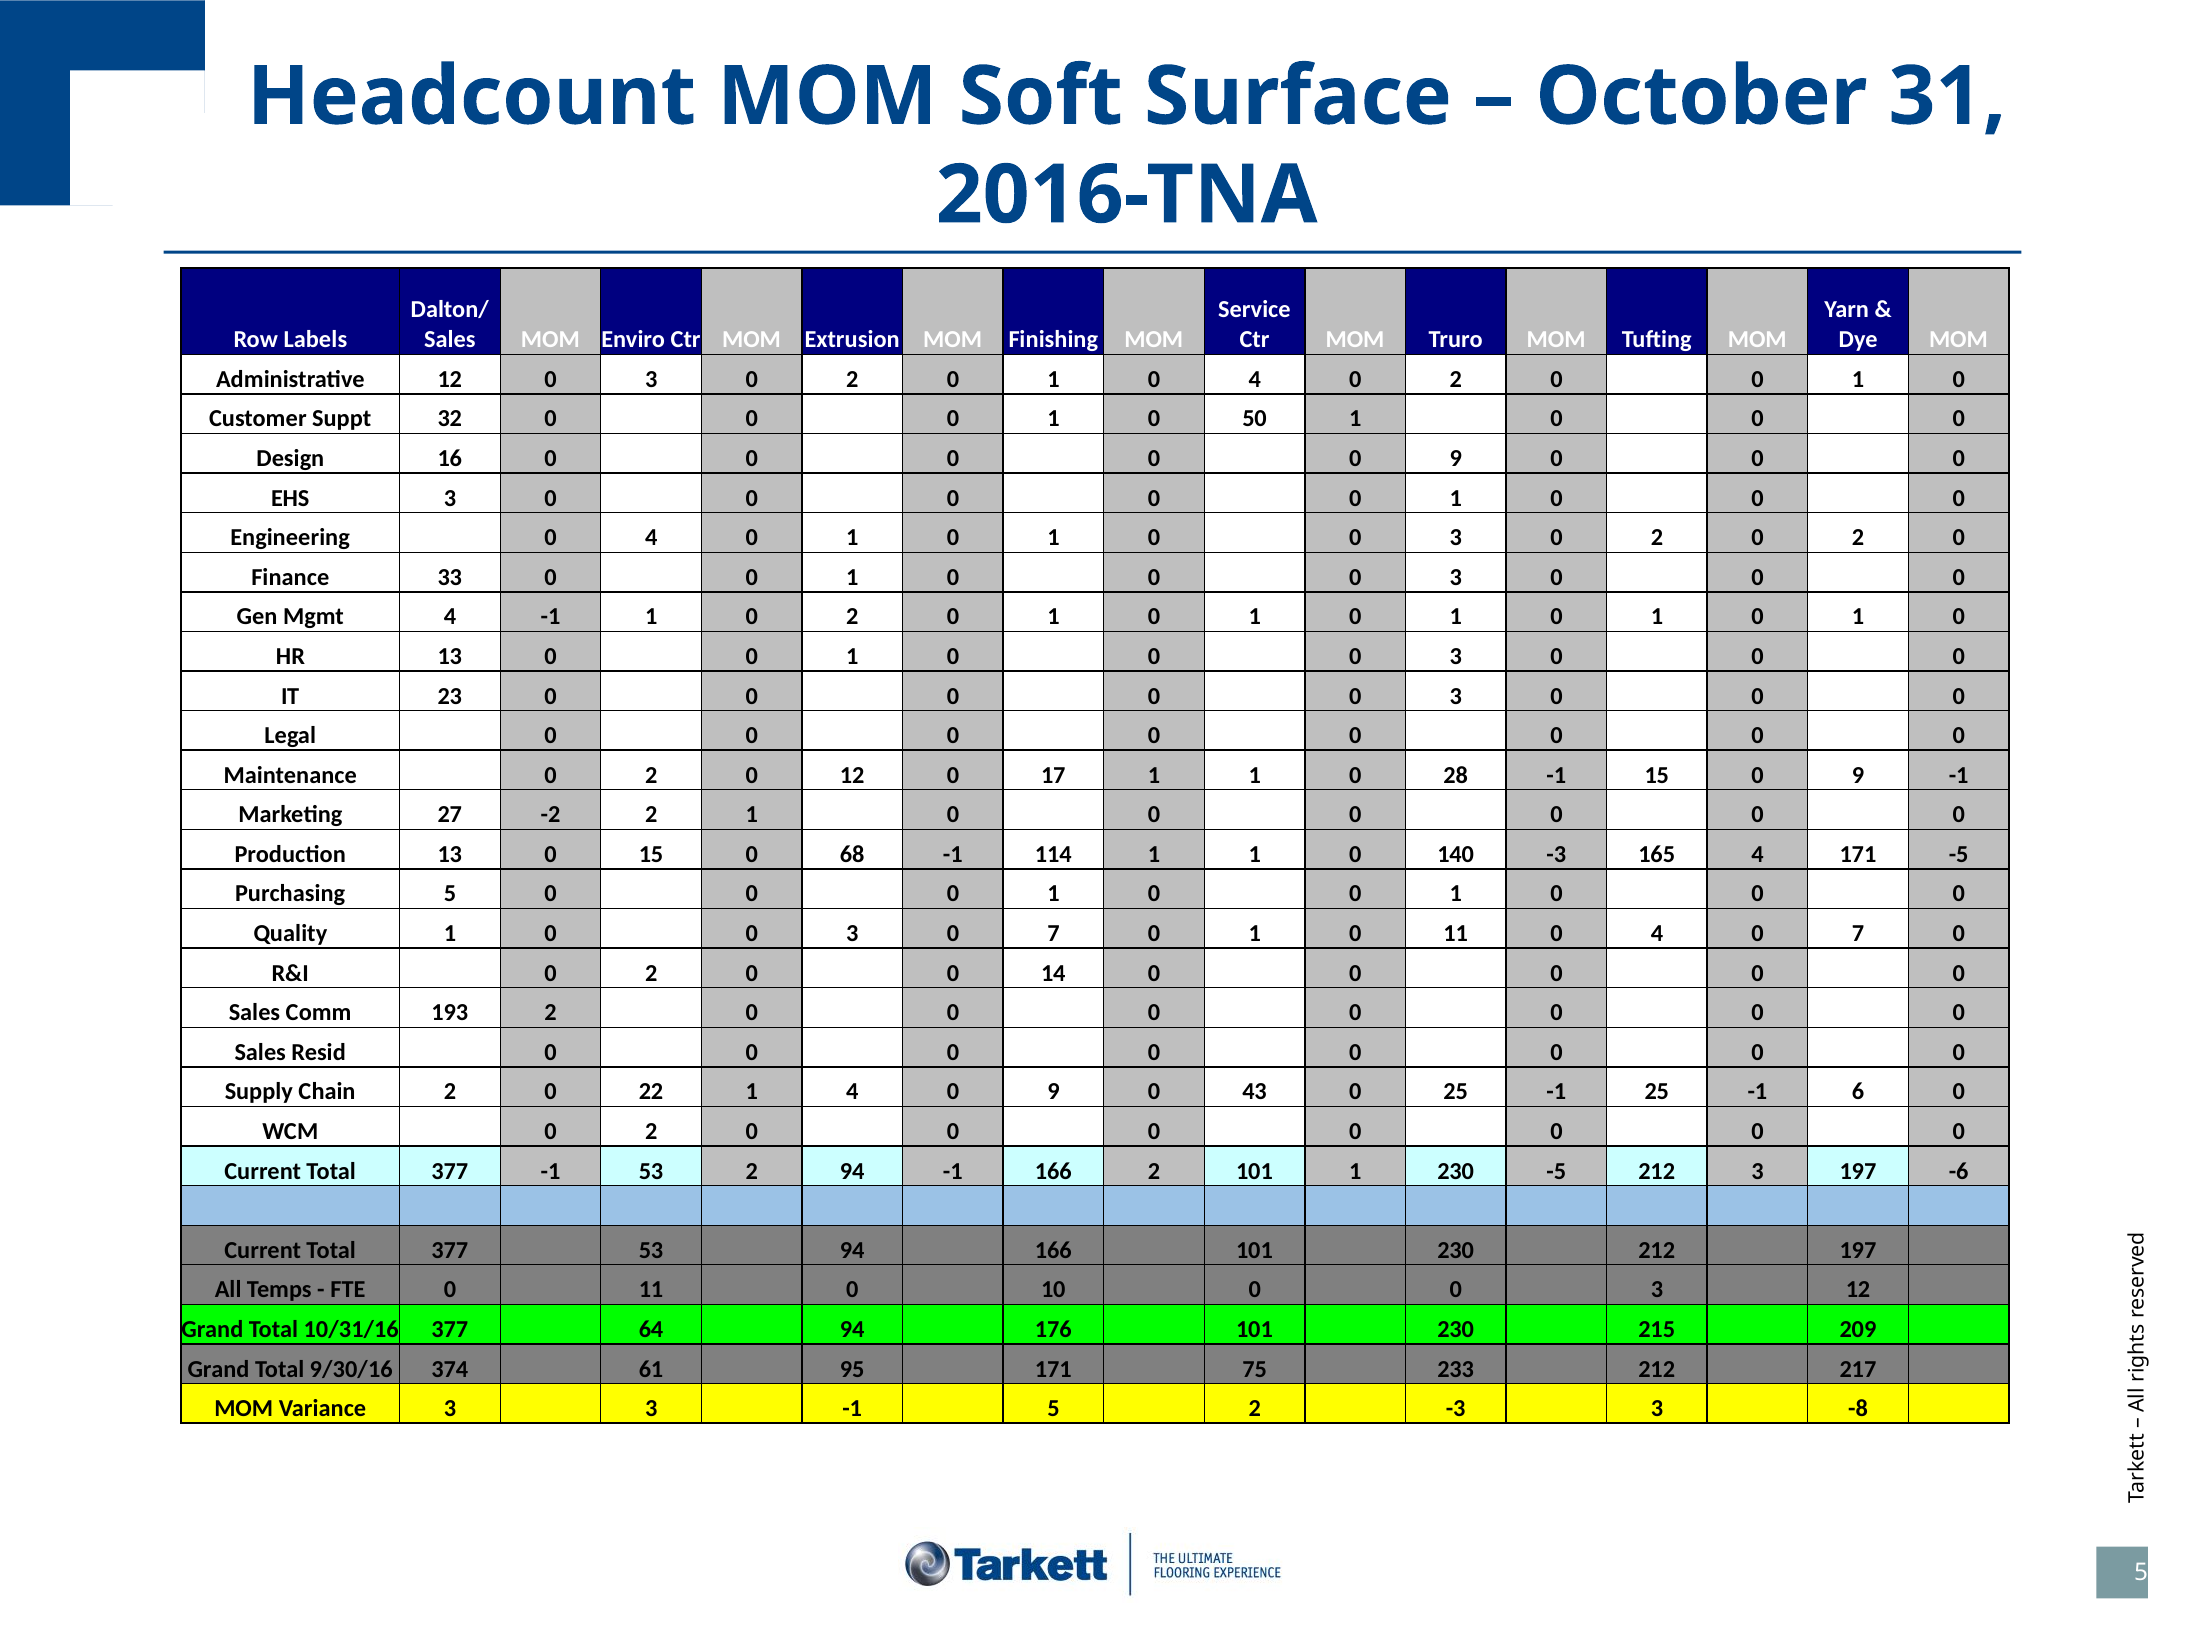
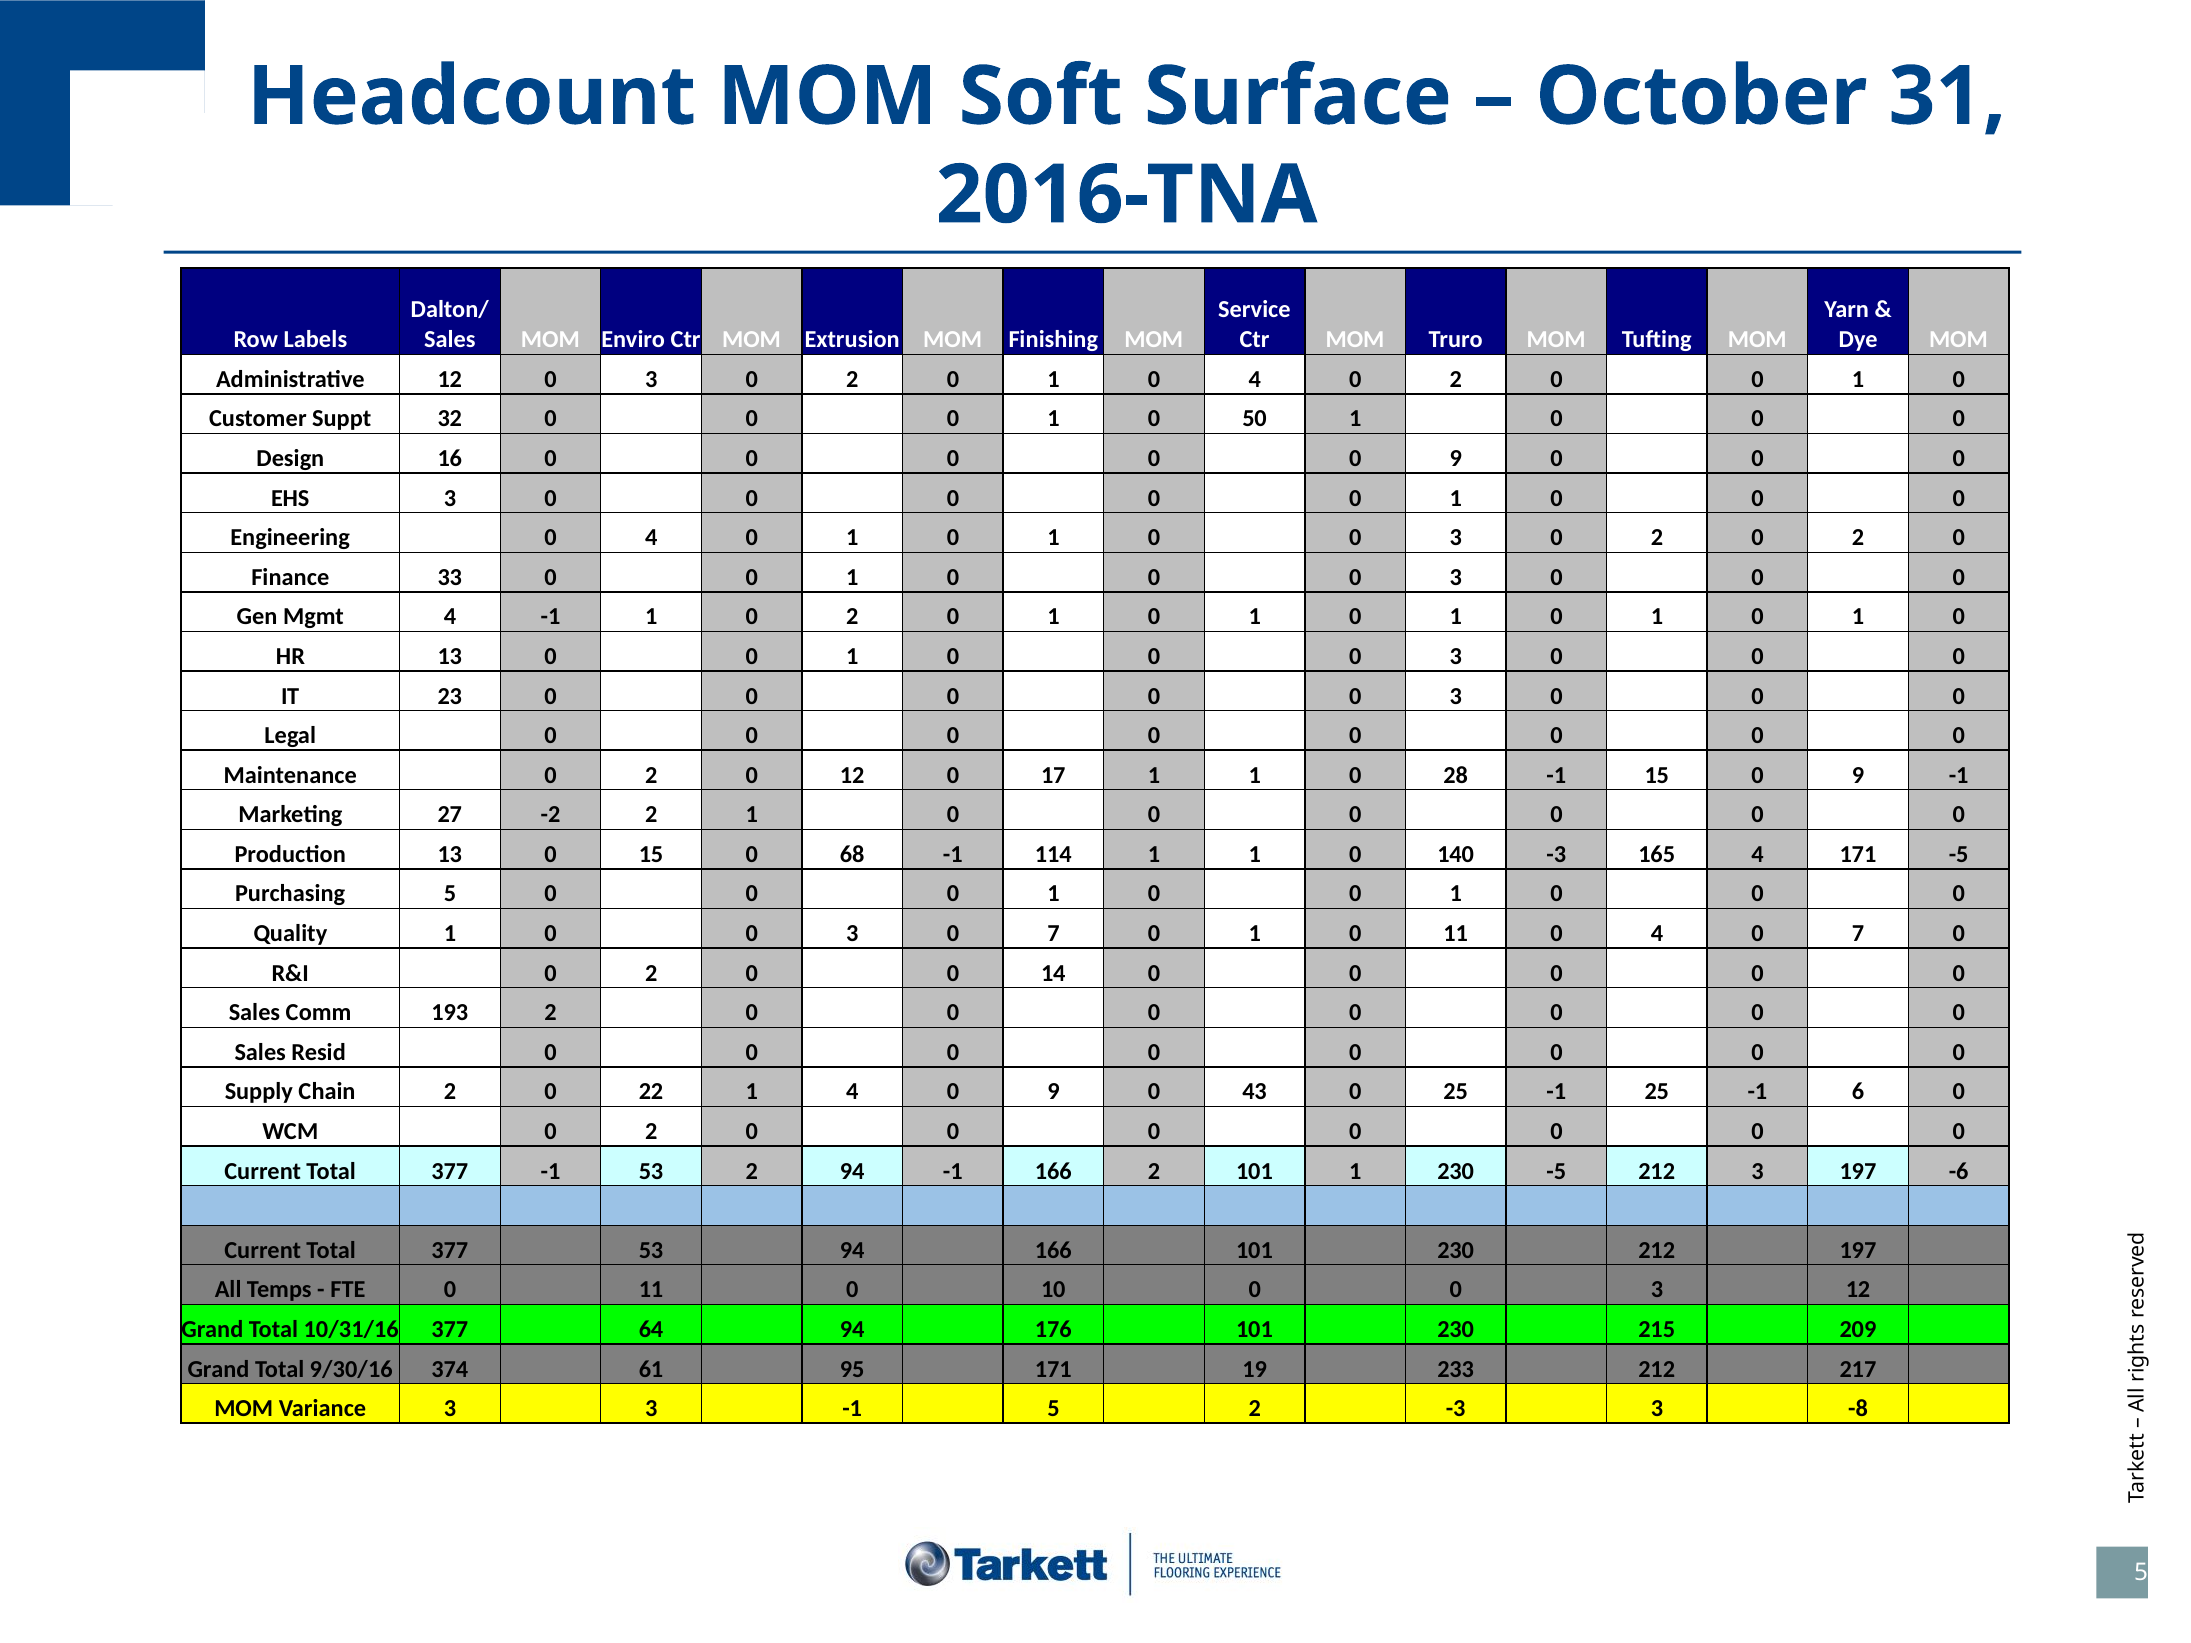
75: 75 -> 19 (1255, 1369)
